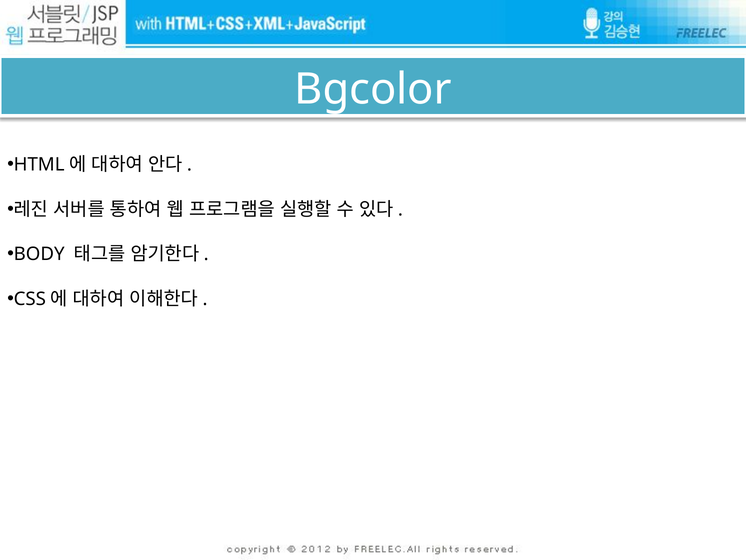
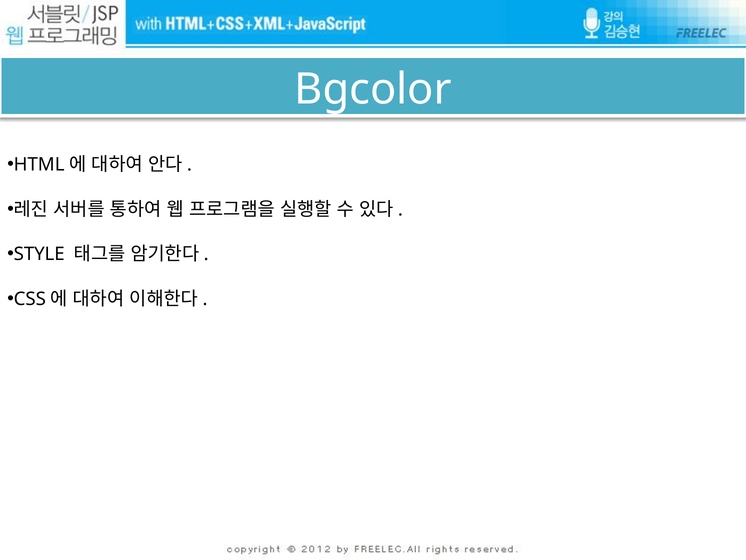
BODY: BODY -> STYLE (39, 254)
